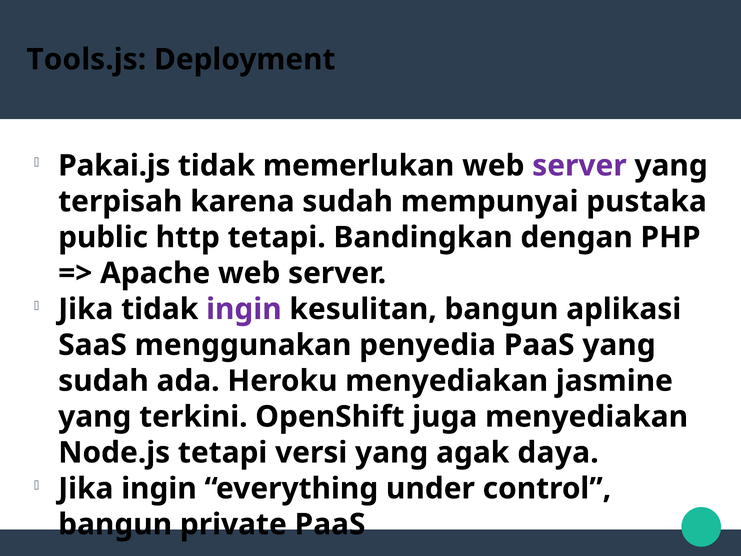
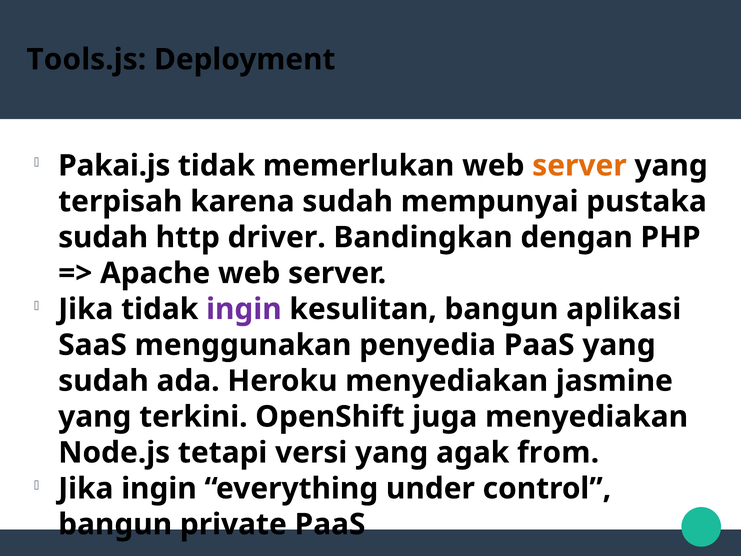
server colour: purple -> orange (579, 166)
public: public -> sudah (103, 237)
http tetapi: tetapi -> driver (277, 237)
daya: daya -> from (558, 452)
